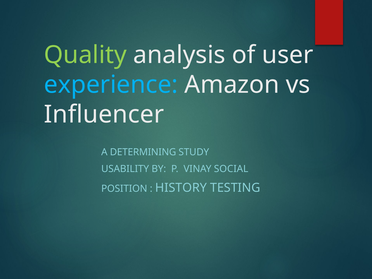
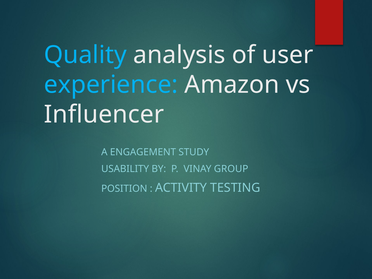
Quality colour: light green -> light blue (85, 55)
DETERMINING: DETERMINING -> ENGAGEMENT (143, 152)
SOCIAL: SOCIAL -> GROUP (231, 169)
HISTORY: HISTORY -> ACTIVITY (181, 188)
